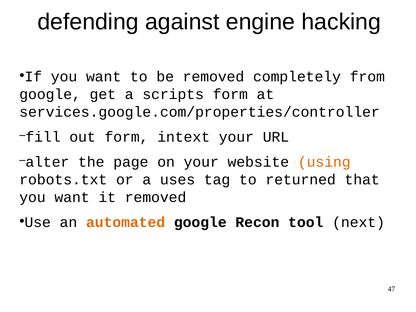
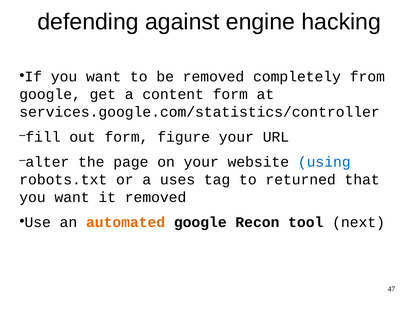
scripts: scripts -> content (173, 94)
services.google.com/properties/controller: services.google.com/properties/controller -> services.google.com/statistics/controller (200, 112)
intext: intext -> figure (184, 137)
using colour: orange -> blue (324, 162)
